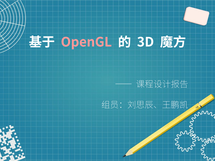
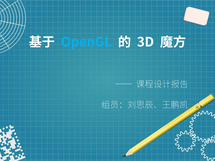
OpenGL colour: pink -> light blue (86, 42)
